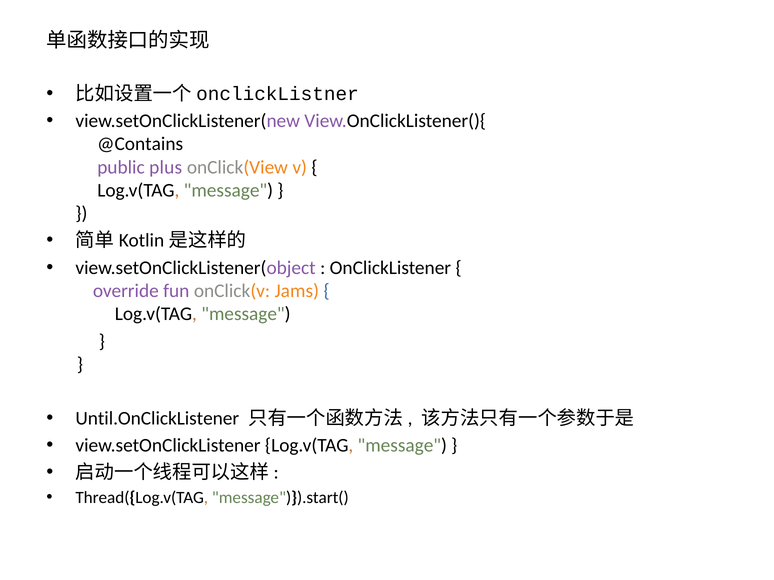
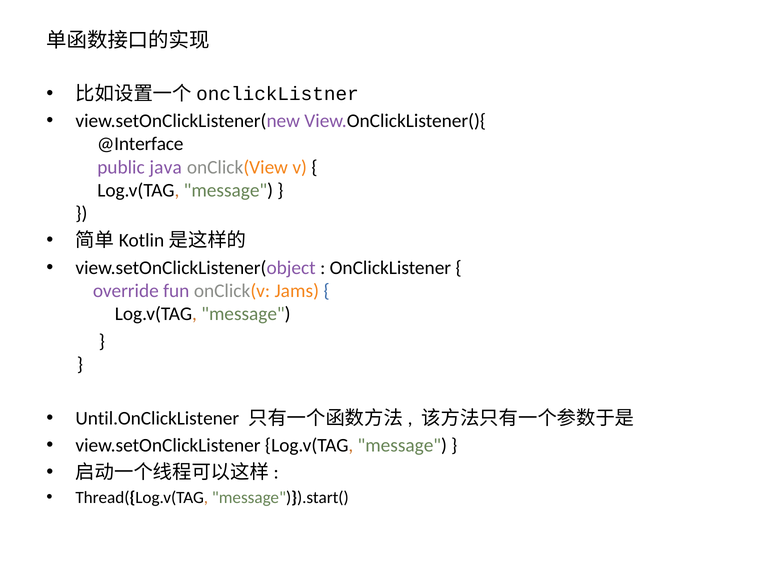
@Contains: @Contains -> @Interface (140, 144)
plus: plus -> java (166, 167)
